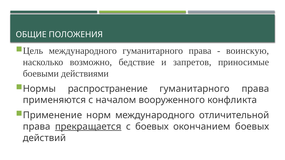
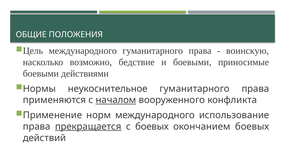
и запретов: запретов -> боевыми (192, 62)
распространение: распространение -> неукоснительное (108, 89)
началом underline: none -> present (116, 100)
отличительной: отличительной -> использование (234, 115)
